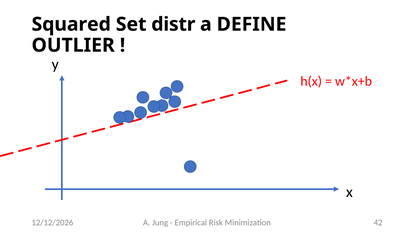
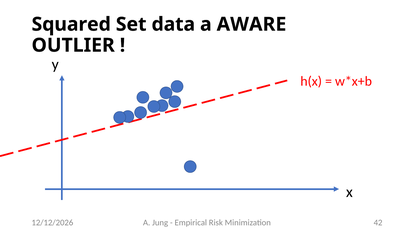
distr: distr -> data (173, 24)
DEFINE: DEFINE -> AWARE (251, 24)
